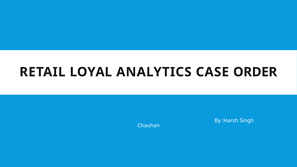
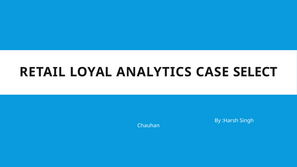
ORDER: ORDER -> SELECT (255, 72)
